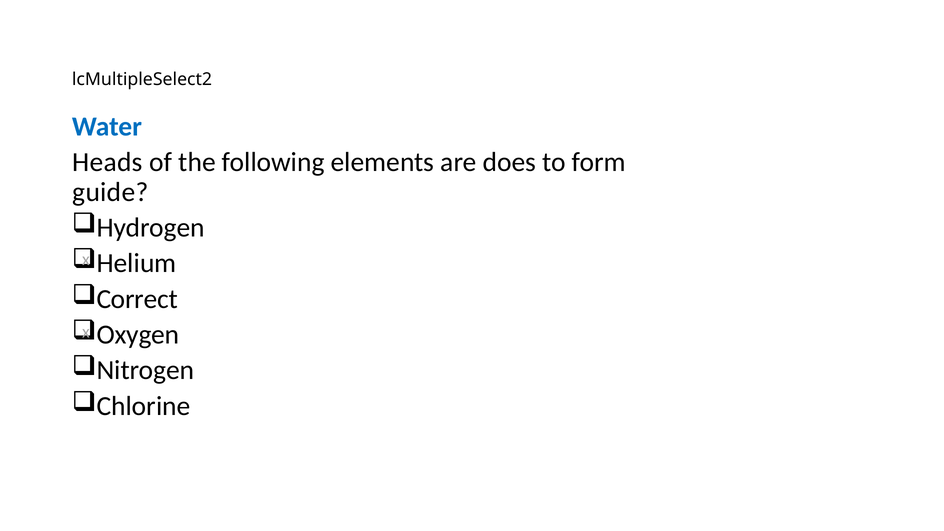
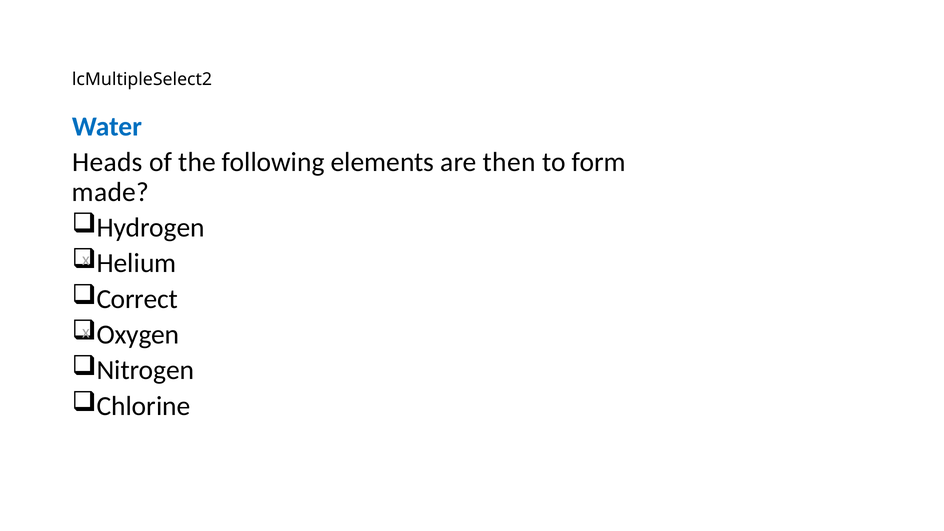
does: does -> then (509, 162)
guide: guide -> made (110, 192)
